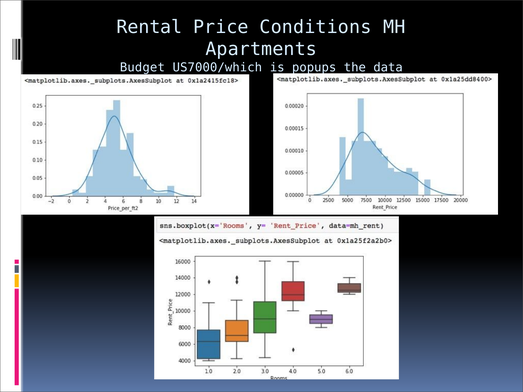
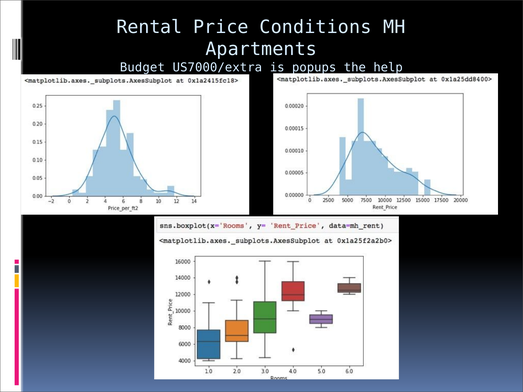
US7000/which: US7000/which -> US7000/extra (217, 68)
data: data -> help (388, 68)
